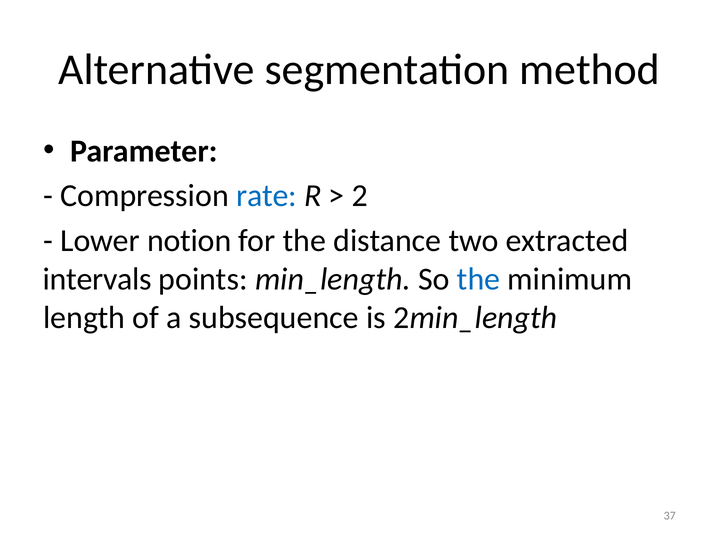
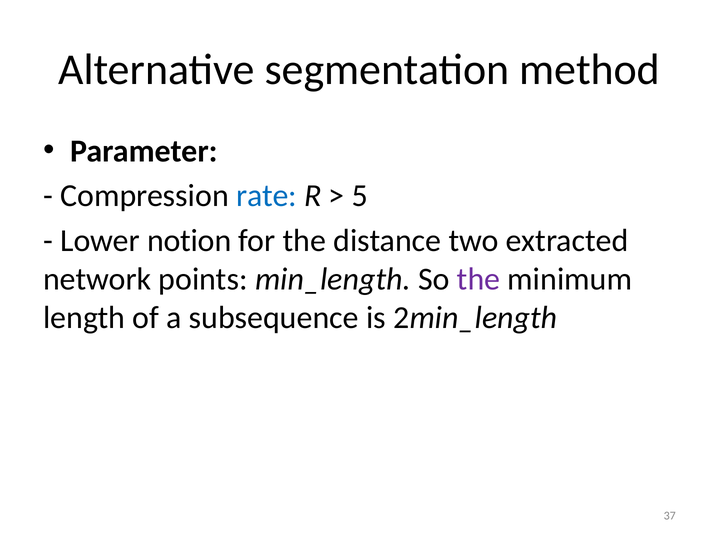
2: 2 -> 5 (360, 196)
intervals: intervals -> network (97, 279)
the colour: blue -> purple (479, 279)
